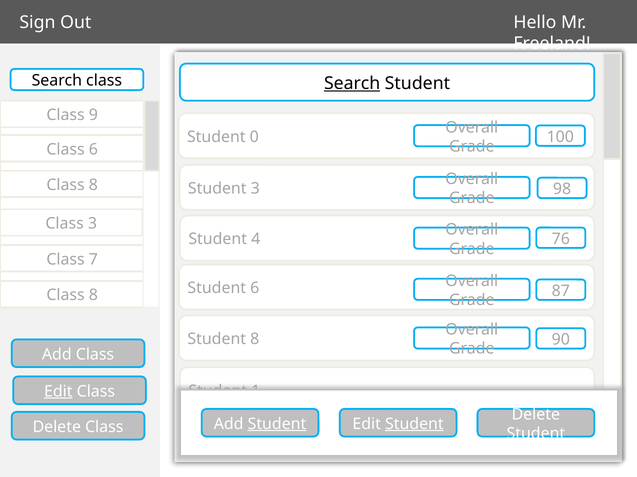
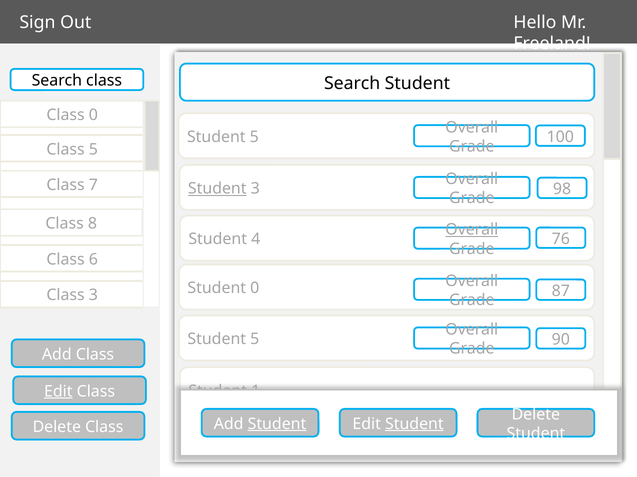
Search underline: present -> none (352, 83)
Class 9: 9 -> 0 (93, 115)
0: 0 -> 5 (254, 137)
Class 6: 6 -> 5 (93, 150)
8: 8 -> 7 (93, 185)
Student underline: none -> present (217, 189)
Class 3: 3 -> 8 (92, 224)
Overall underline: none -> present (472, 230)
7: 7 -> 6 (93, 260)
Student 6: 6 -> 0 (255, 289)
8: 8 -> 3 (93, 296)
8: 8 -> 5 (255, 340)
